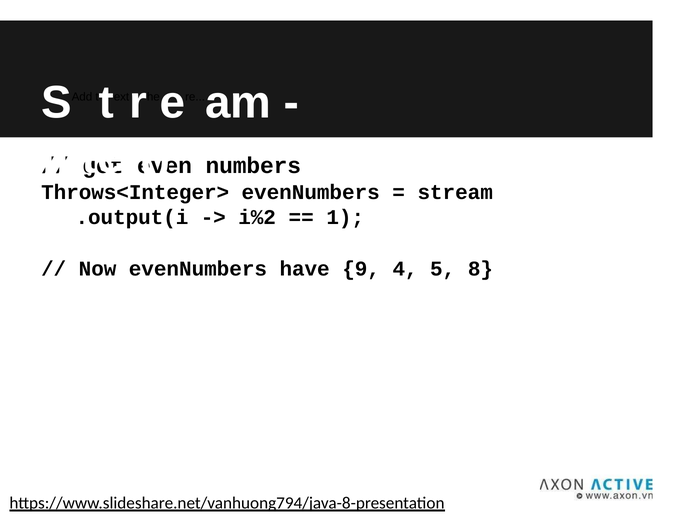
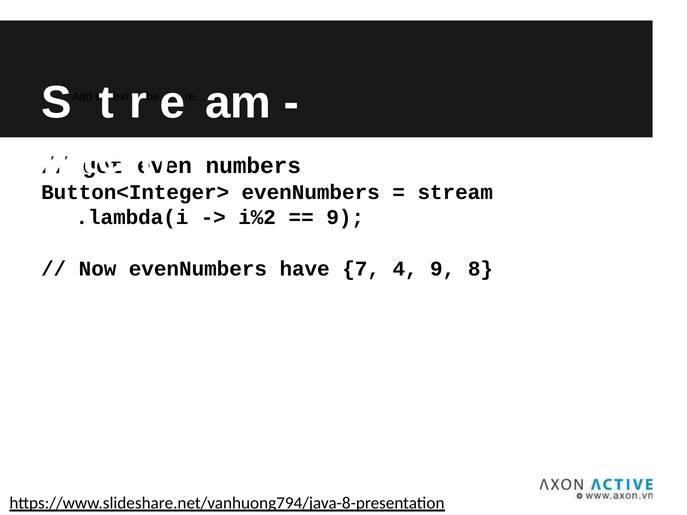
Throws<Integer>: Throws<Integer> -> Button<Integer> (135, 192)
.output(i: .output(i -> .lambda(i (132, 217)
1: 1 -> 9 (345, 217)
9: 9 -> 7 (361, 269)
4 5: 5 -> 9 (443, 269)
